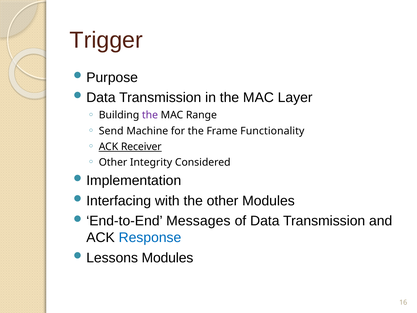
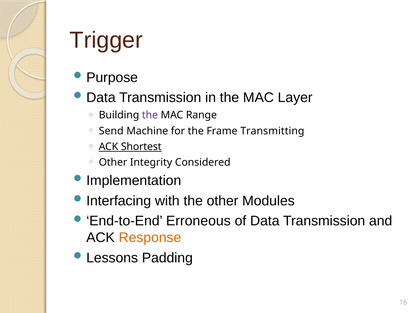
Functionality: Functionality -> Transmitting (272, 131)
Receiver: Receiver -> Shortest (141, 146)
Messages: Messages -> Erroneous (198, 221)
Response colour: blue -> orange (150, 238)
Modules: Modules -> Padding (167, 258)
